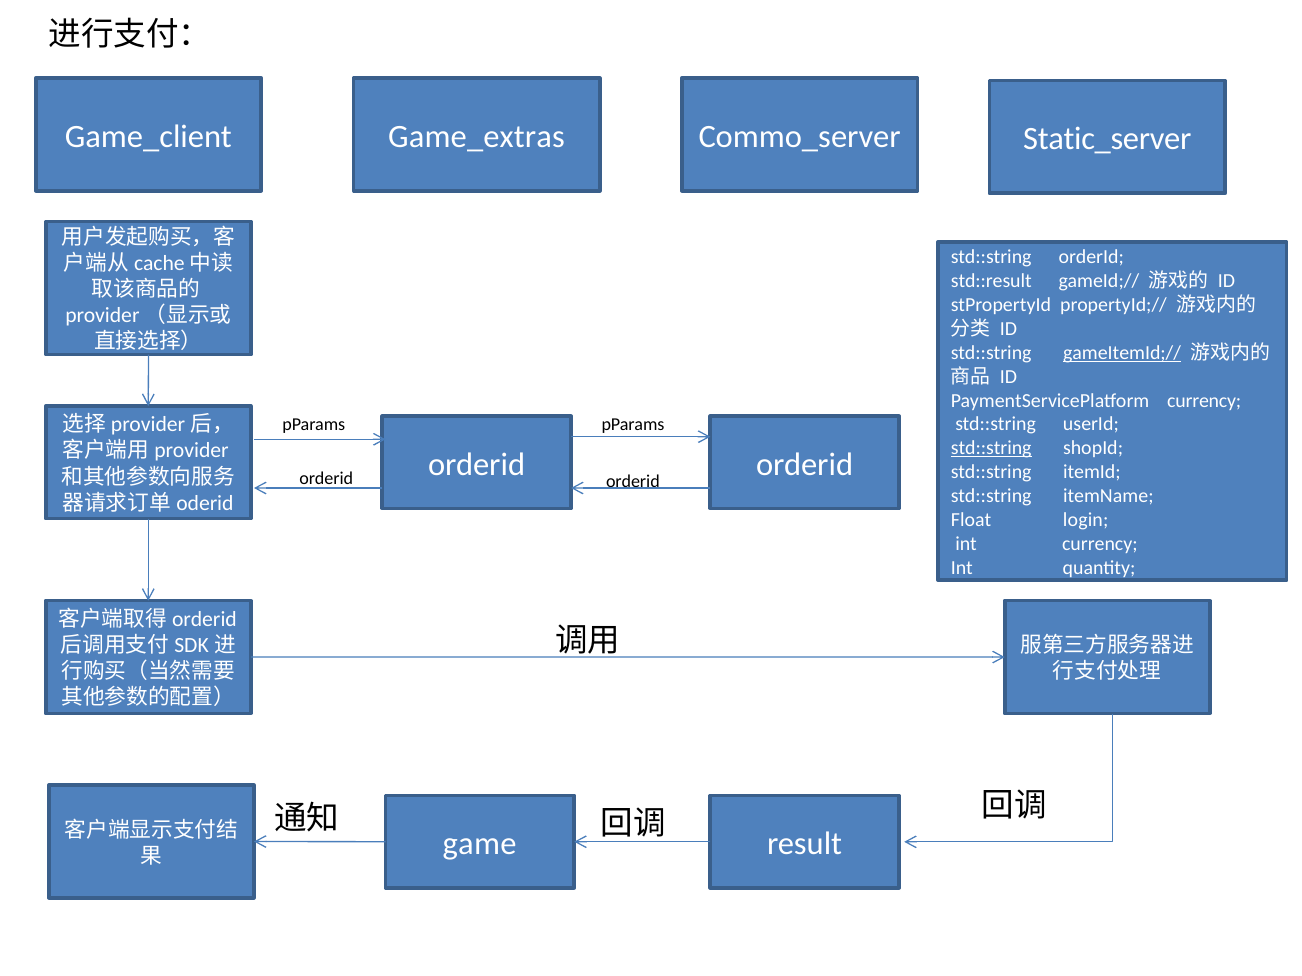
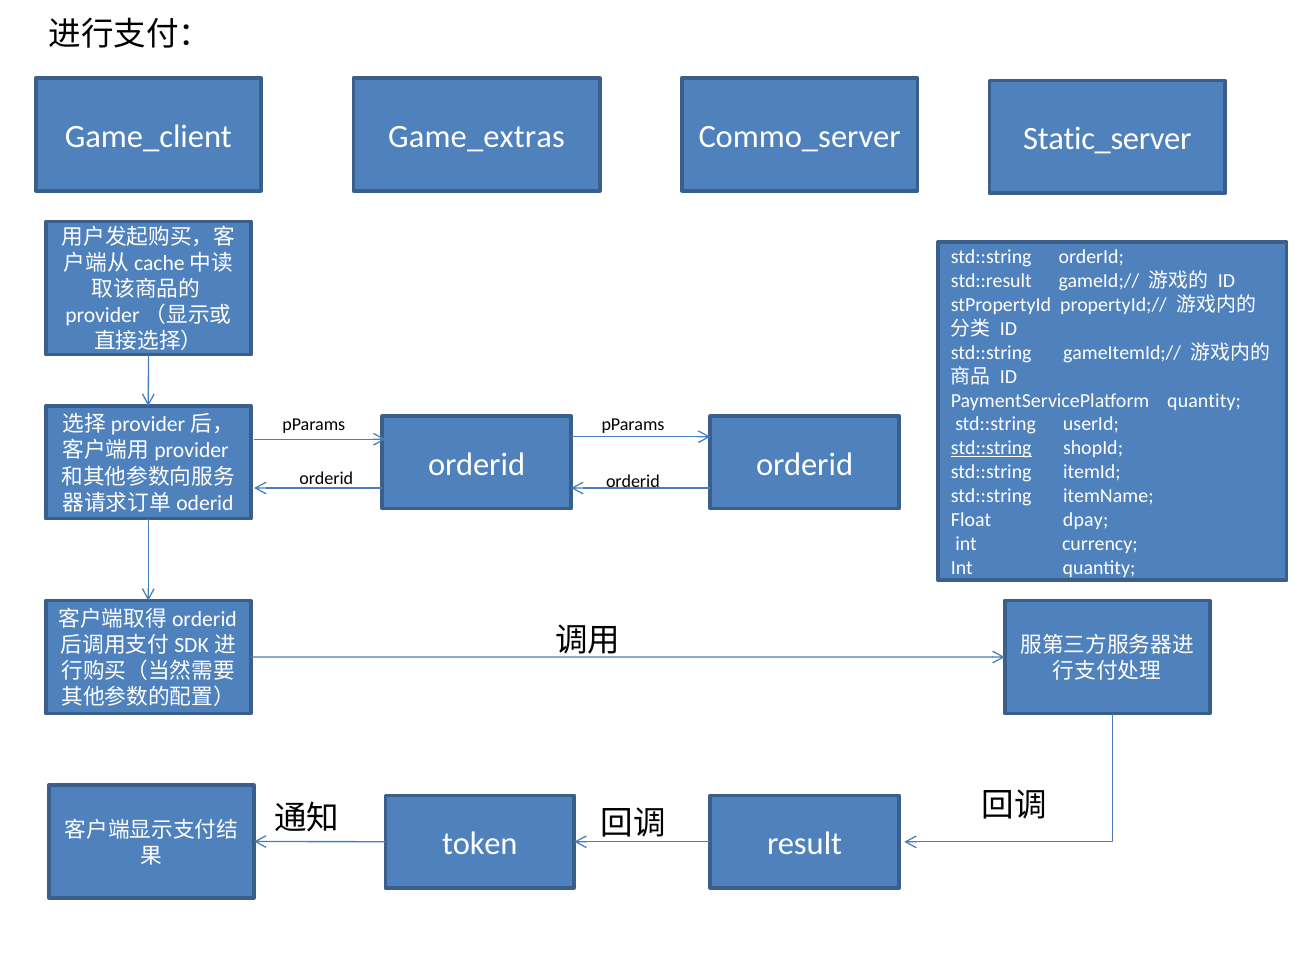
gameItemId;// underline: present -> none (1122, 353)
PaymentServicePlatform currency: currency -> quantity (1204, 401)
login: login -> dpay (1086, 520)
game: game -> token (480, 844)
